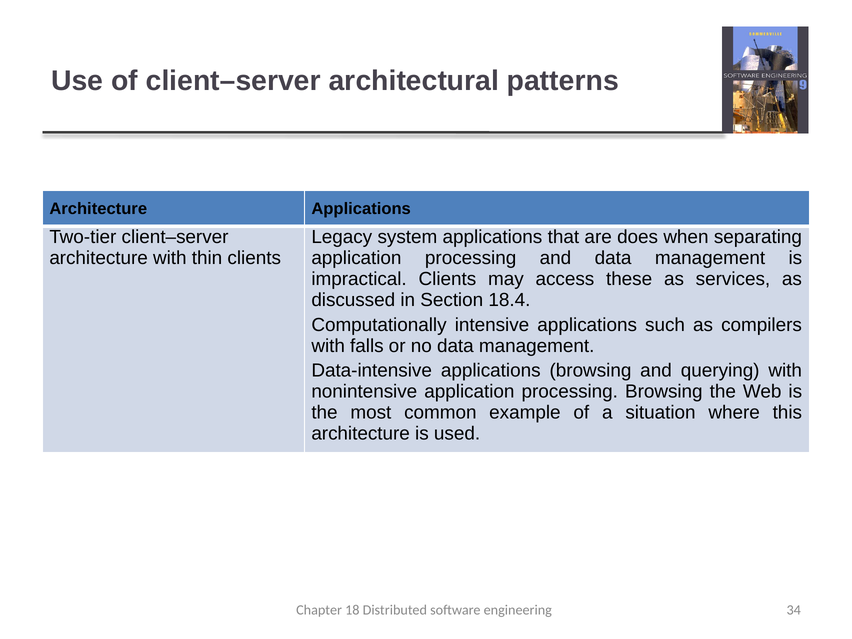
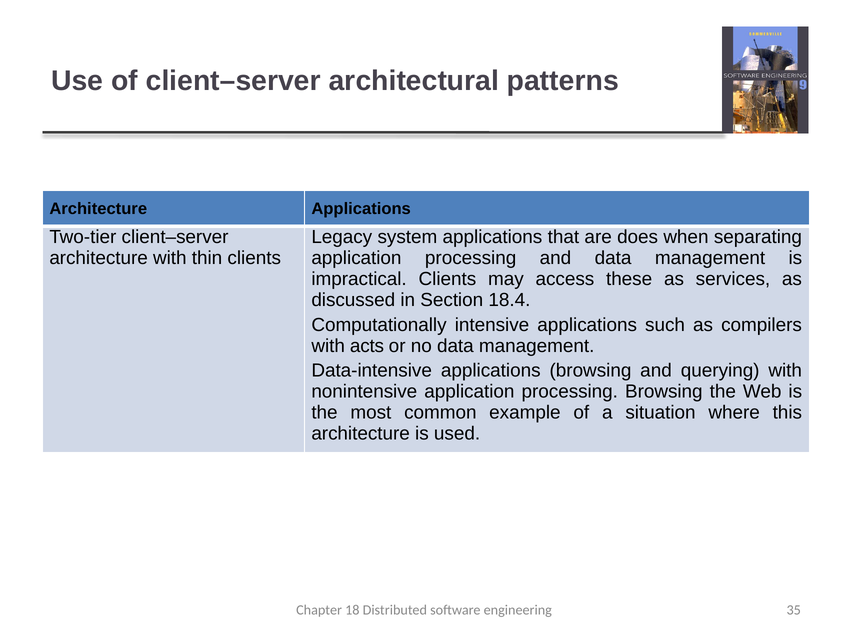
falls: falls -> acts (367, 346)
34: 34 -> 35 (794, 610)
